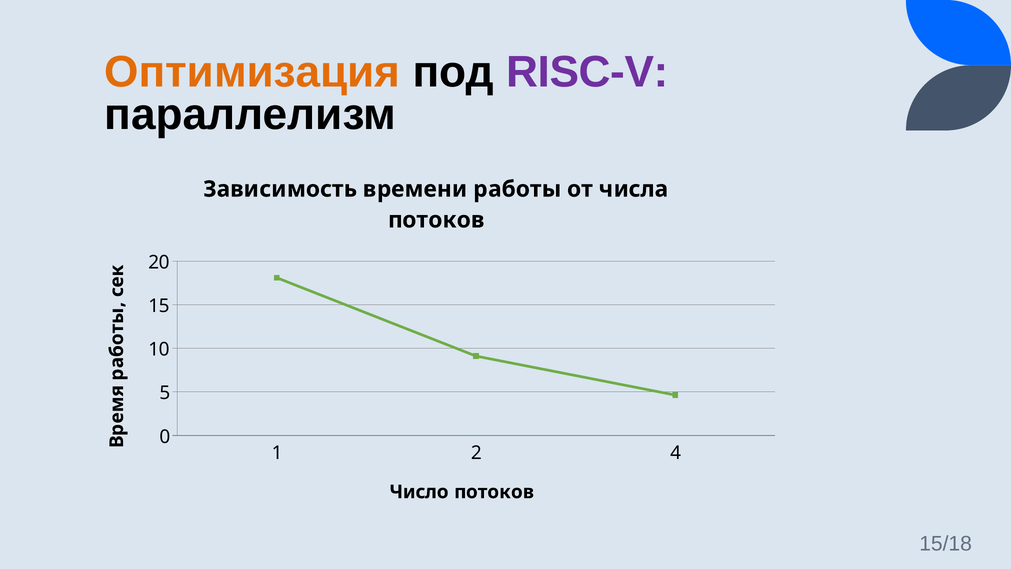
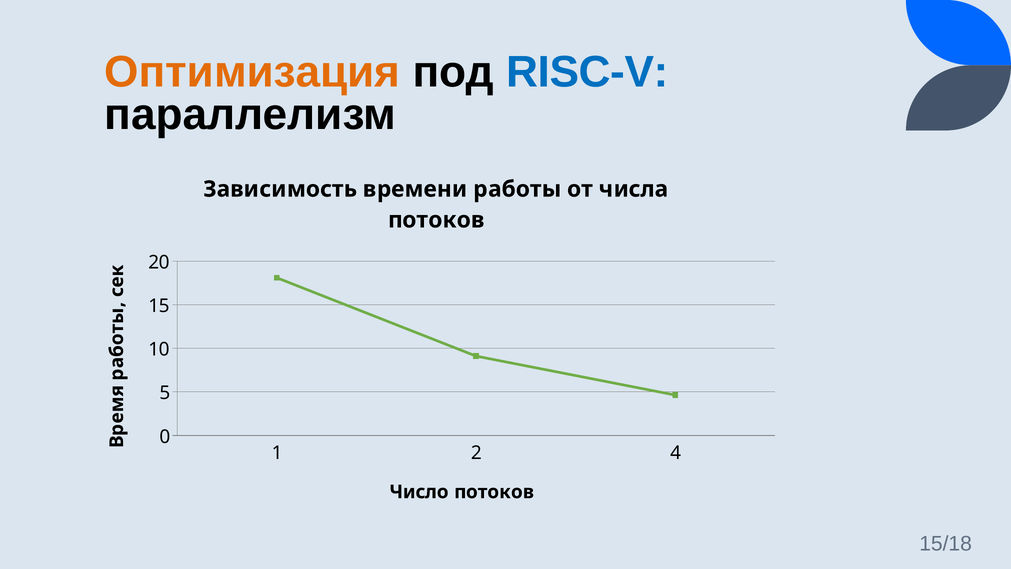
RISC-V colour: purple -> blue (587, 72)
